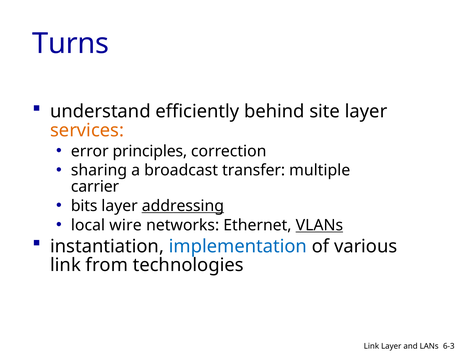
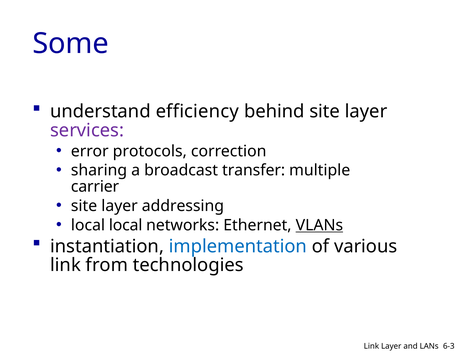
Turns: Turns -> Some (71, 43)
efficiently: efficiently -> efficiency (197, 111)
services colour: orange -> purple (87, 130)
principles: principles -> protocols (150, 151)
bits: bits -> site (84, 206)
addressing underline: present -> none (183, 206)
local wire: wire -> local (126, 225)
